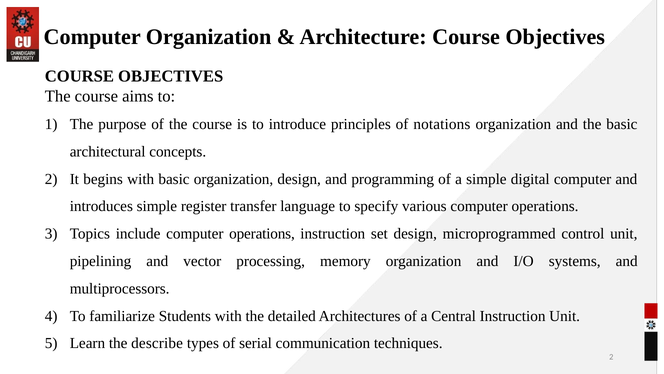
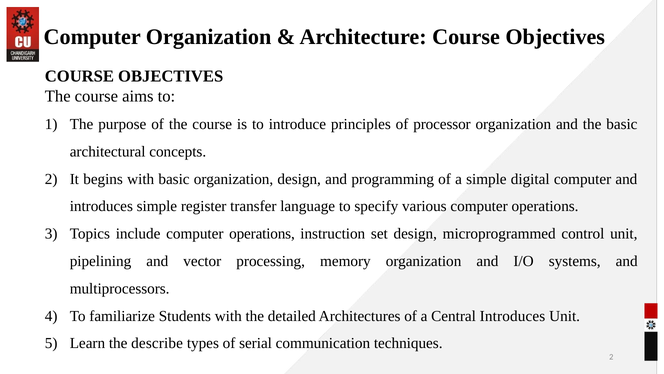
notations: notations -> processor (442, 124)
Central Instruction: Instruction -> Introduces (512, 316)
